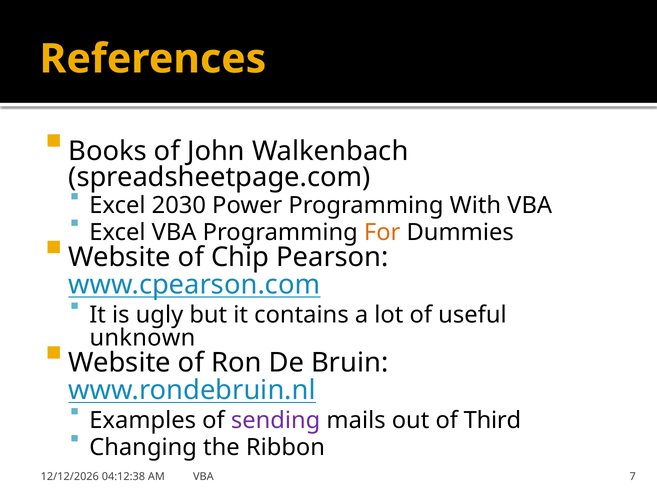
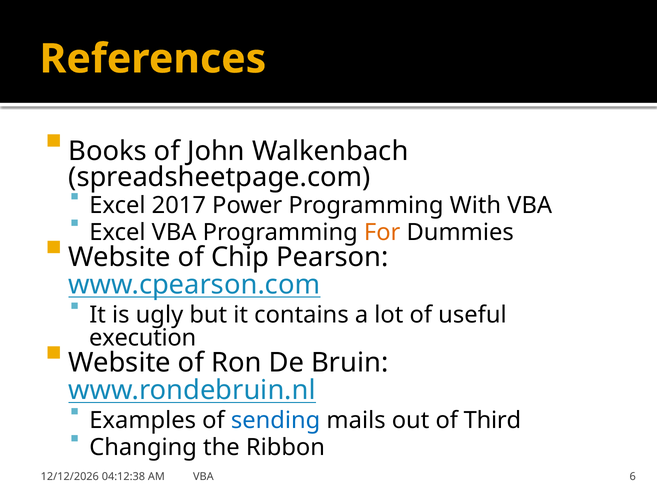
2030: 2030 -> 2017 (179, 206)
unknown: unknown -> execution (143, 338)
sending colour: purple -> blue (276, 421)
7: 7 -> 6 (633, 477)
